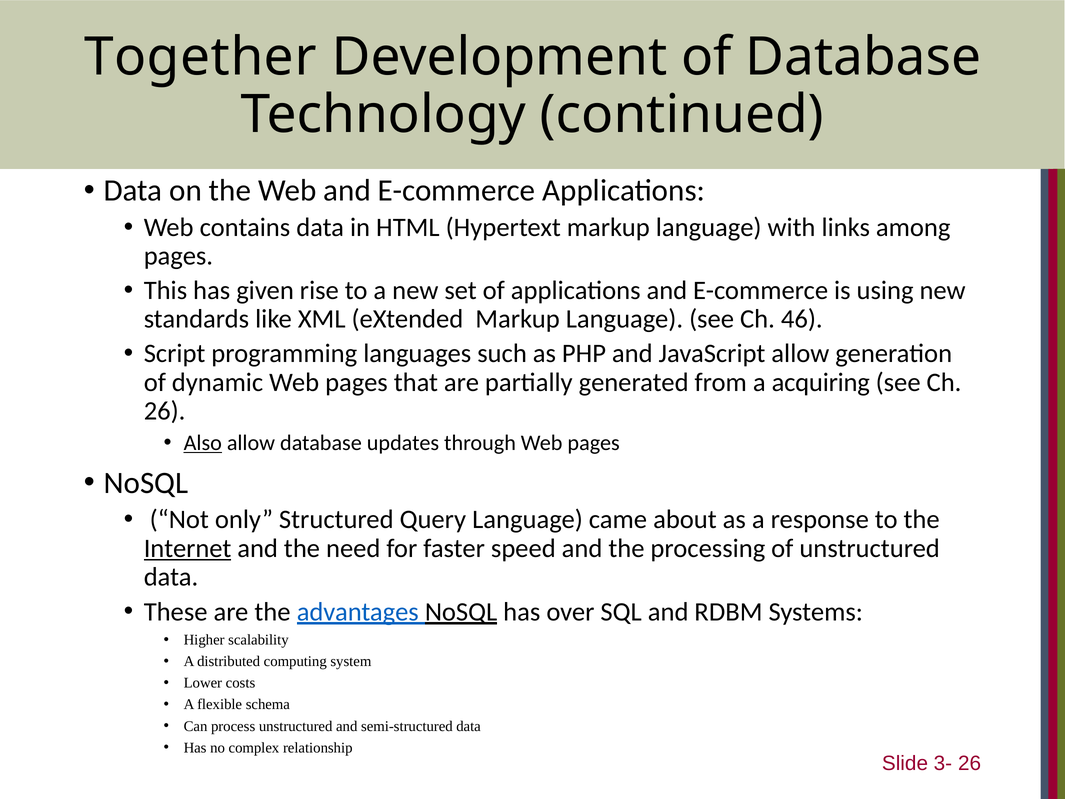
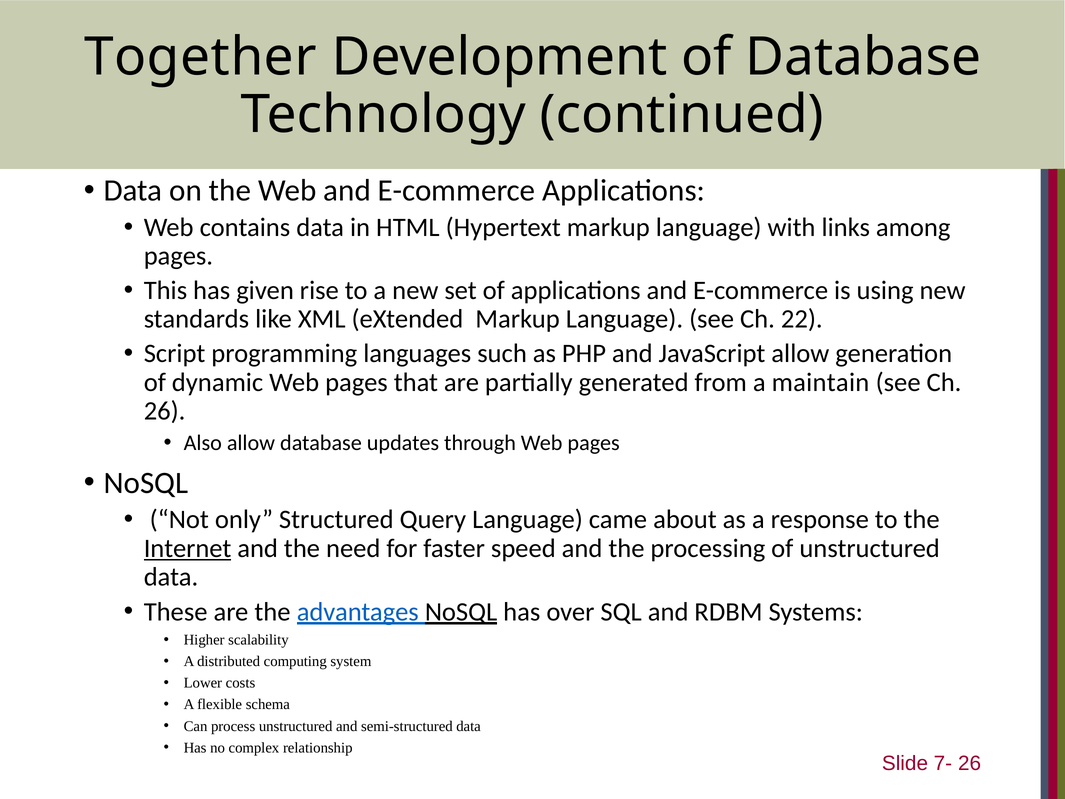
46: 46 -> 22 (802, 319)
acquiring: acquiring -> maintain (821, 382)
Also underline: present -> none (203, 443)
3-: 3- -> 7- (943, 763)
